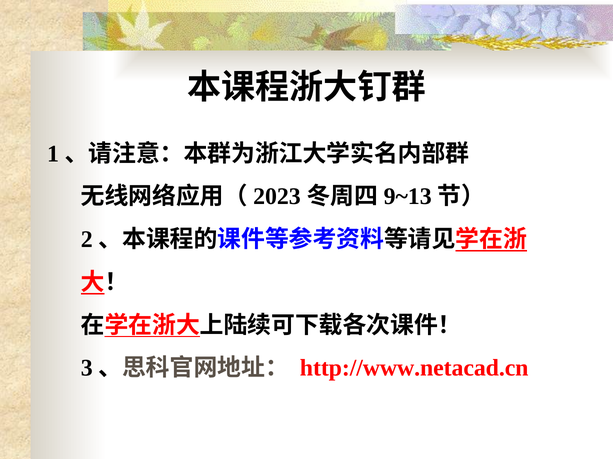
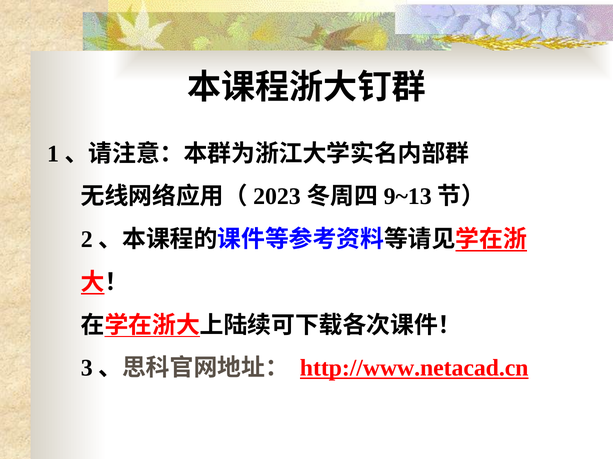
http://www.netacad.cn underline: none -> present (414, 369)
